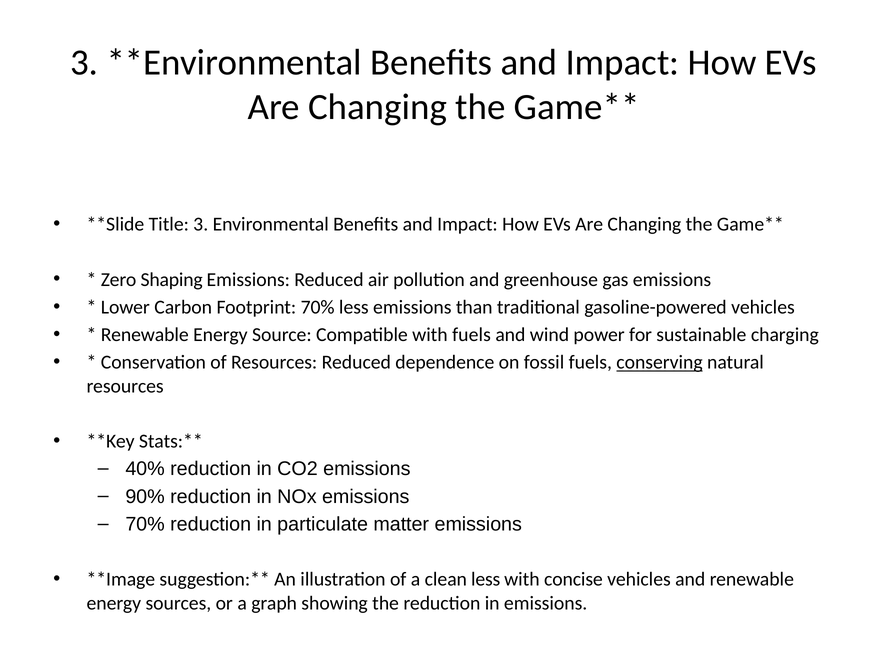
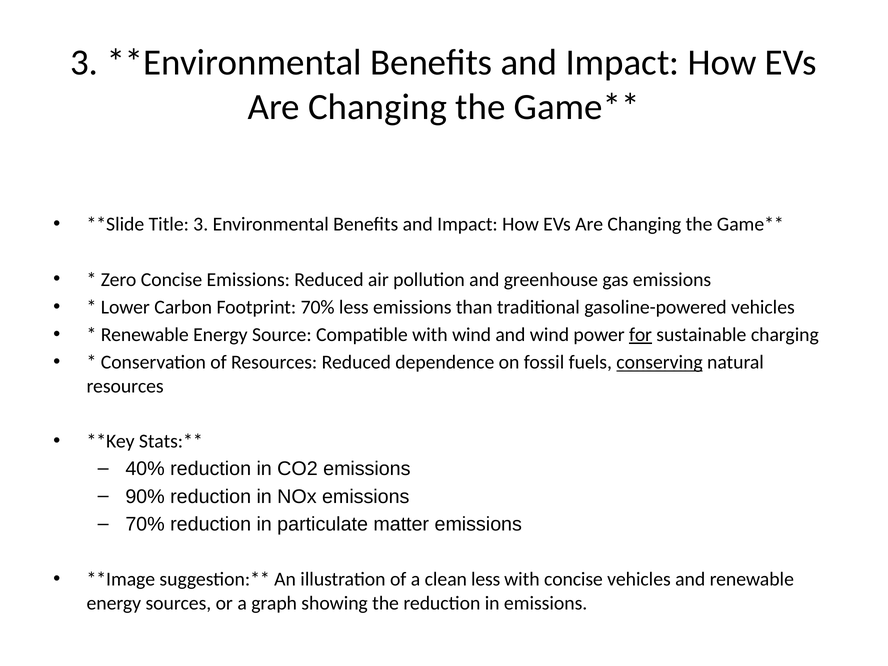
Zero Shaping: Shaping -> Concise (172, 280)
with fuels: fuels -> wind (472, 335)
for underline: none -> present (641, 335)
